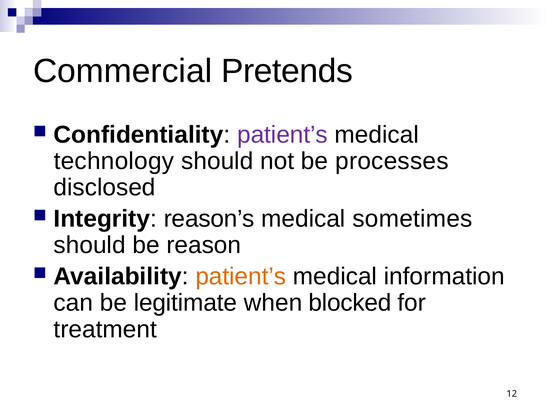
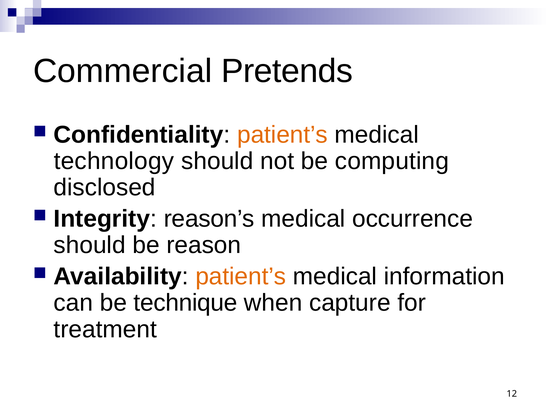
patient’s colour: purple -> orange (282, 135)
processes: processes -> computing (392, 161)
sometimes: sometimes -> occurrence (413, 219)
legitimate: legitimate -> technique (186, 303)
blocked: blocked -> capture (350, 303)
